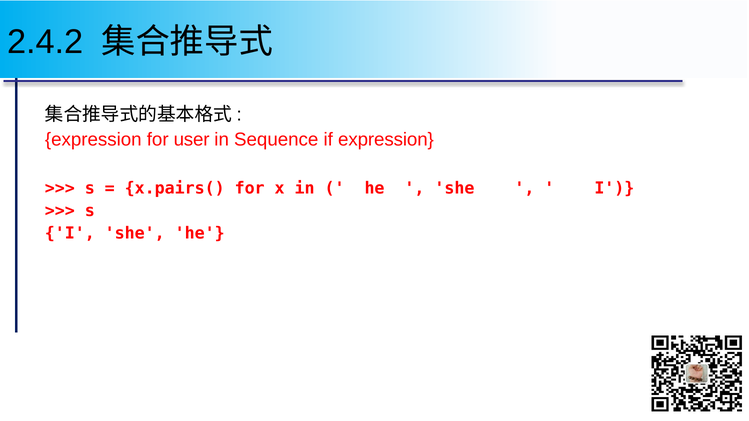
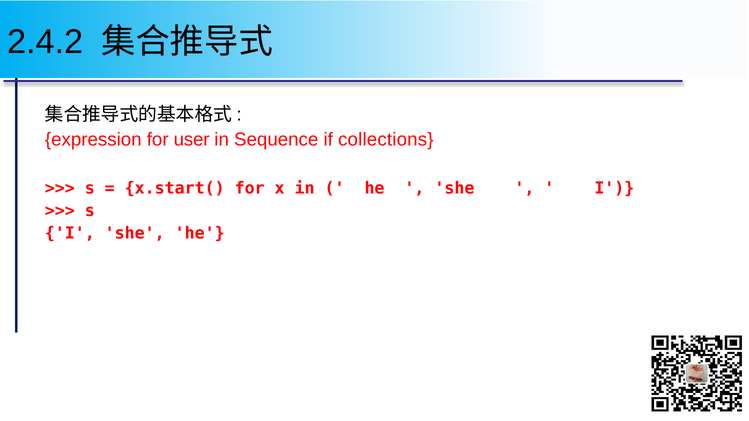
if expression: expression -> collections (386, 140)
x.pairs(: x.pairs( -> x.start( (175, 189)
